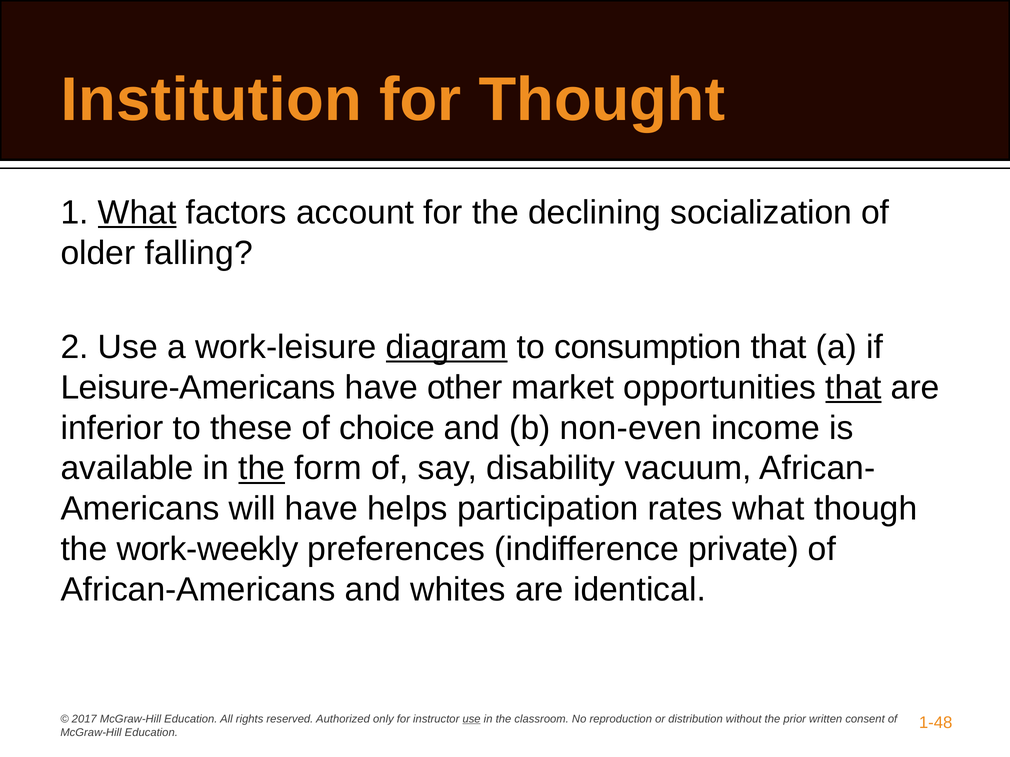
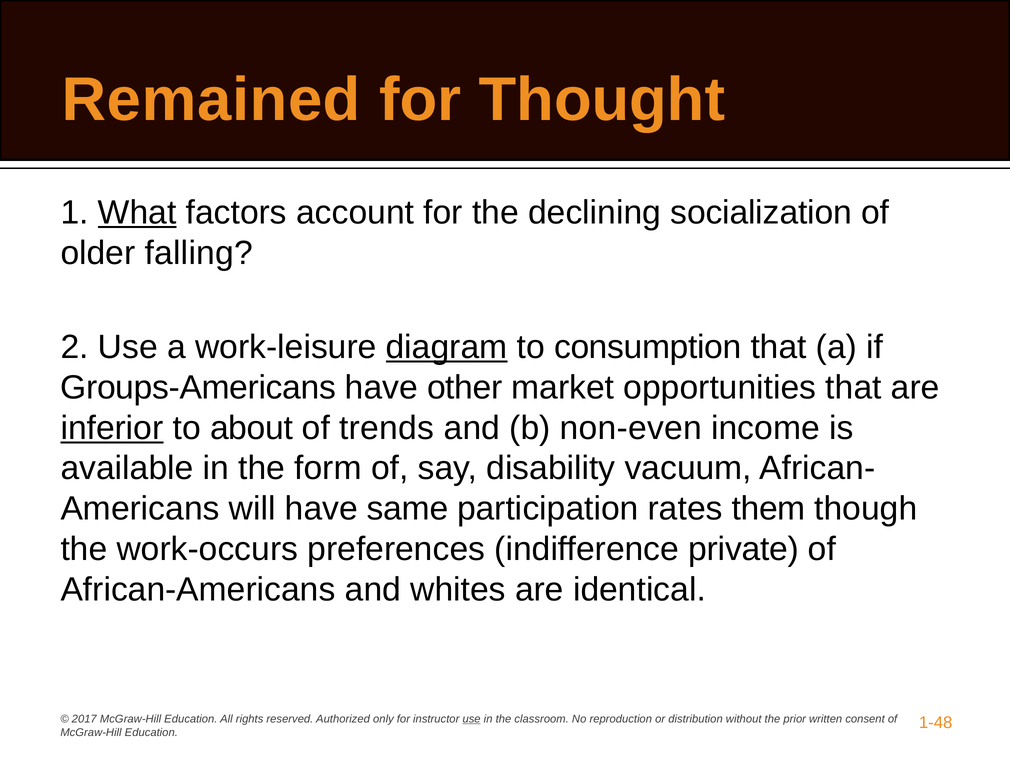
Institution: Institution -> Remained (211, 100)
Leisure-Americans: Leisure-Americans -> Groups-Americans (198, 388)
that underline: present -> none (854, 388)
inferior underline: none -> present (112, 428)
these: these -> about (251, 428)
choice: choice -> trends (387, 428)
the underline: present -> none (262, 469)
helps: helps -> same (408, 509)
rates what: what -> them (769, 509)
work-weekly: work-weekly -> work-occurs (207, 549)
